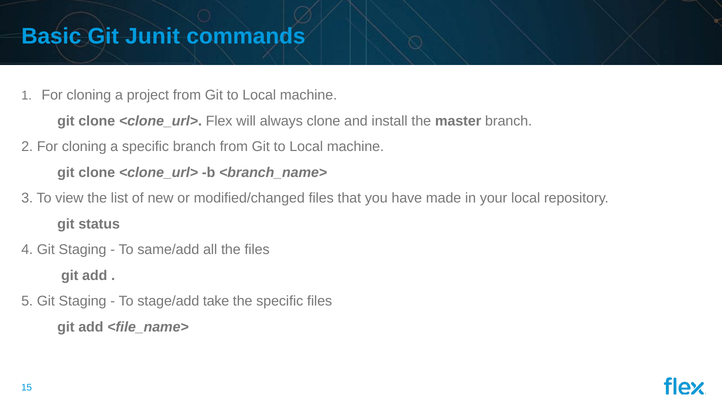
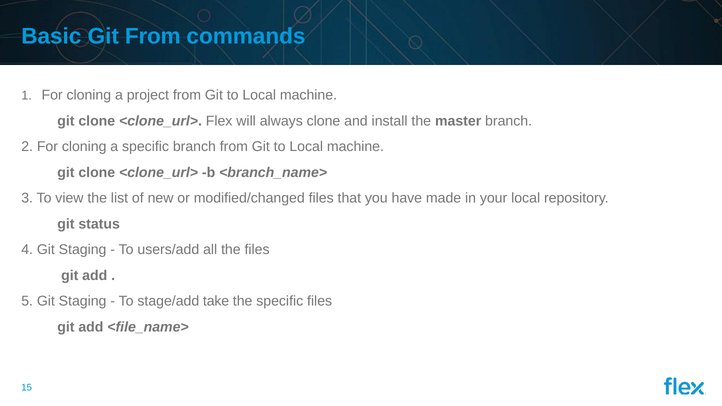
Git Junit: Junit -> From (153, 36)
same/add: same/add -> users/add (168, 250)
